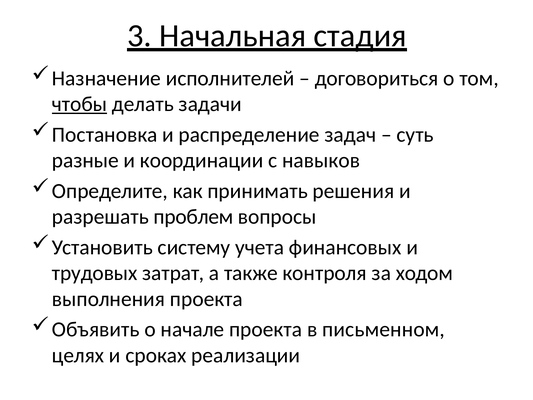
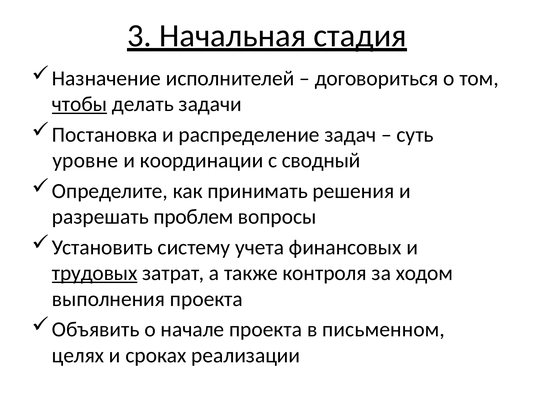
разные: разные -> уровне (85, 160)
навыков: навыков -> сводный (321, 160)
трудовых underline: none -> present (95, 273)
